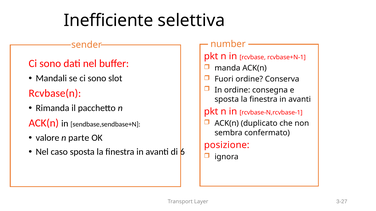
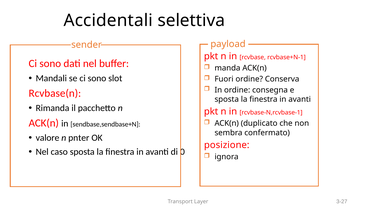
Inefficiente: Inefficiente -> Accidentali (108, 20)
number: number -> payload (228, 44)
parte: parte -> pnter (79, 138)
6: 6 -> 0 (182, 152)
